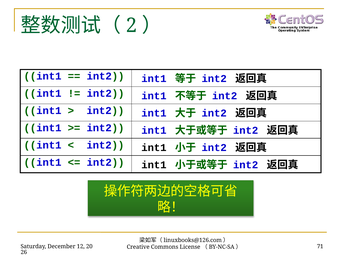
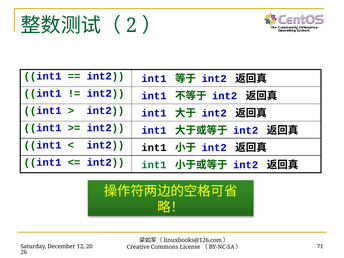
int1 colour: black -> green (154, 165)
